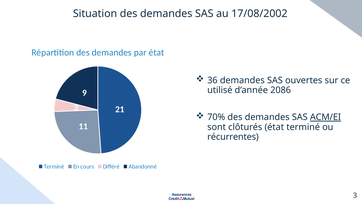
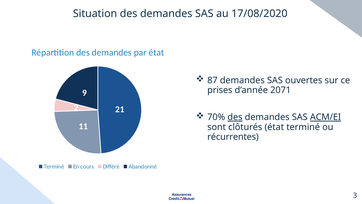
17/08/2002: 17/08/2002 -> 17/08/2020 (259, 14)
36: 36 -> 87 (212, 80)
utilisé: utilisé -> prises (220, 90)
2086: 2086 -> 2071 (281, 90)
des underline: none -> present (235, 117)
